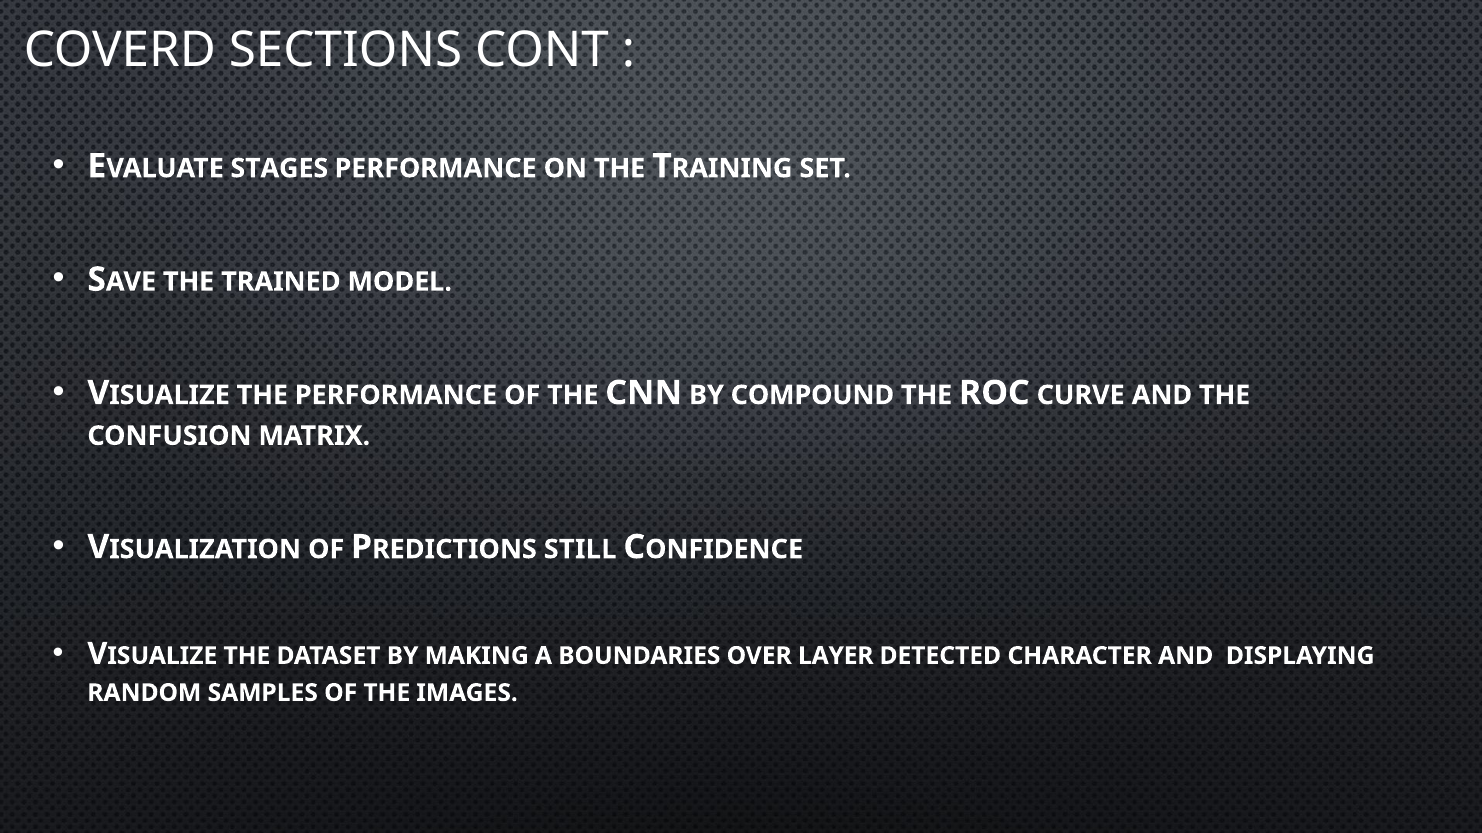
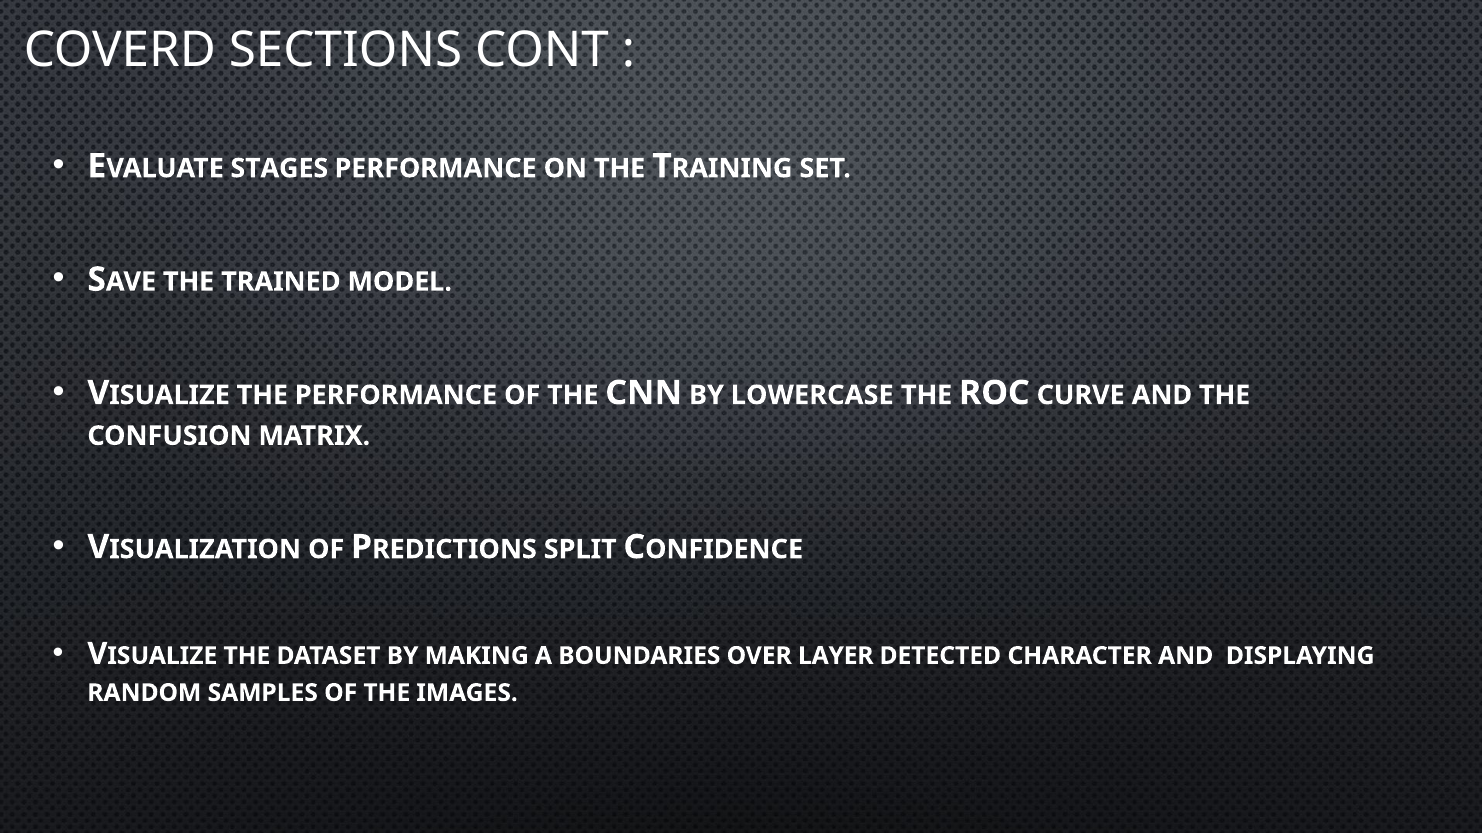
COMPOUND: COMPOUND -> LOWERCASE (812, 395)
STILL: STILL -> SPLIT (580, 550)
